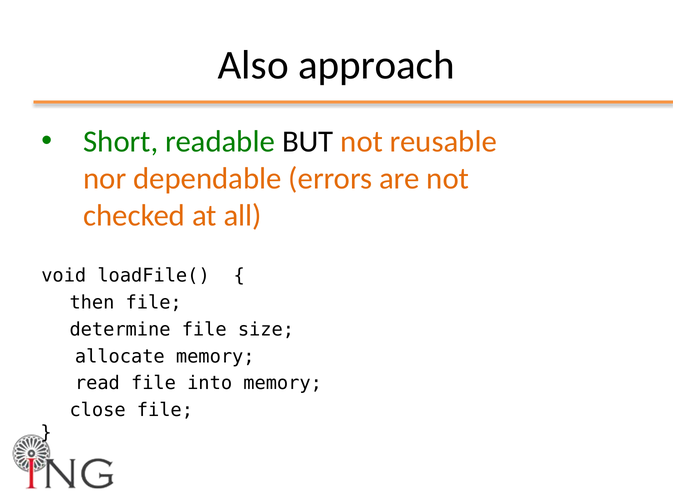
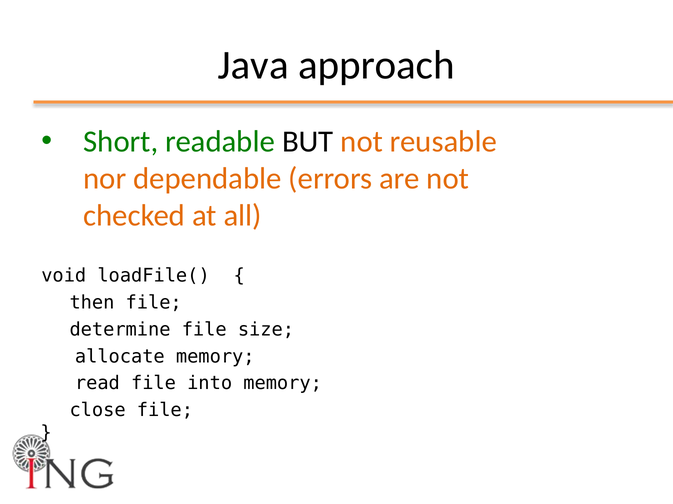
Also: Also -> Java (253, 65)
